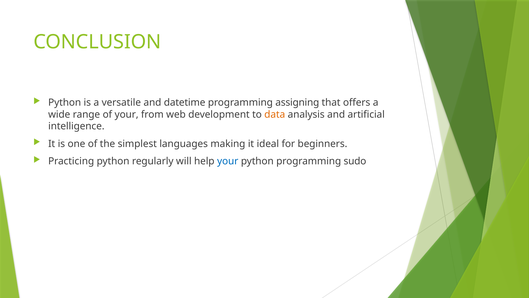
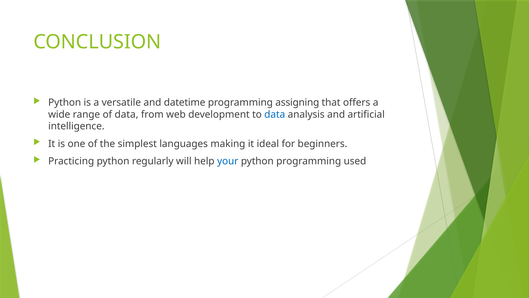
of your: your -> data (127, 114)
data colour: orange -> blue (275, 114)
sudo: sudo -> used (355, 161)
